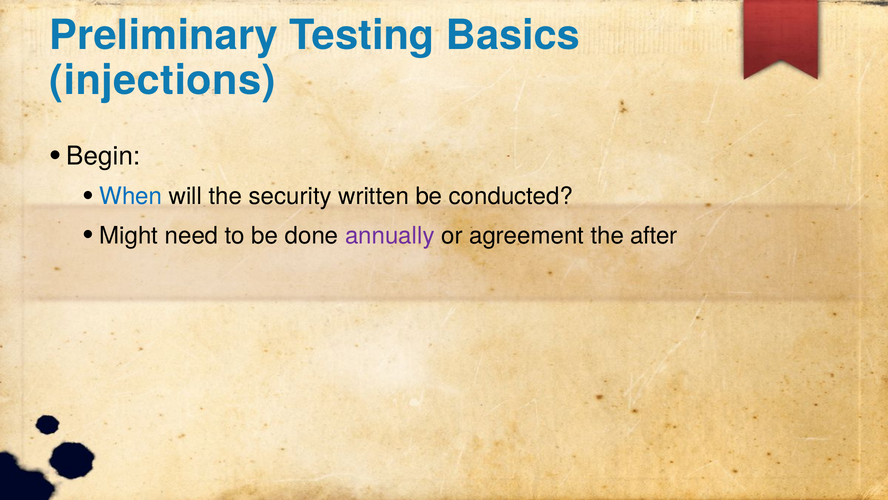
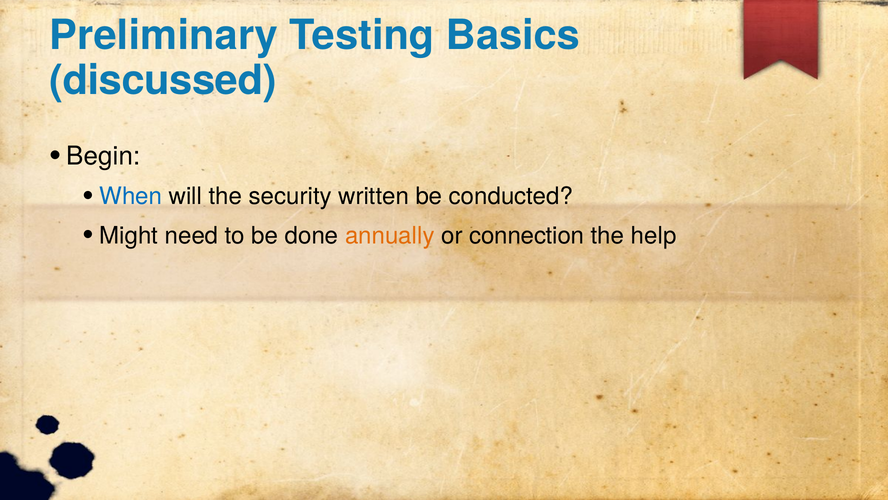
injections: injections -> discussed (163, 80)
annually colour: purple -> orange (390, 236)
agreement: agreement -> connection (527, 236)
after: after -> help (654, 236)
